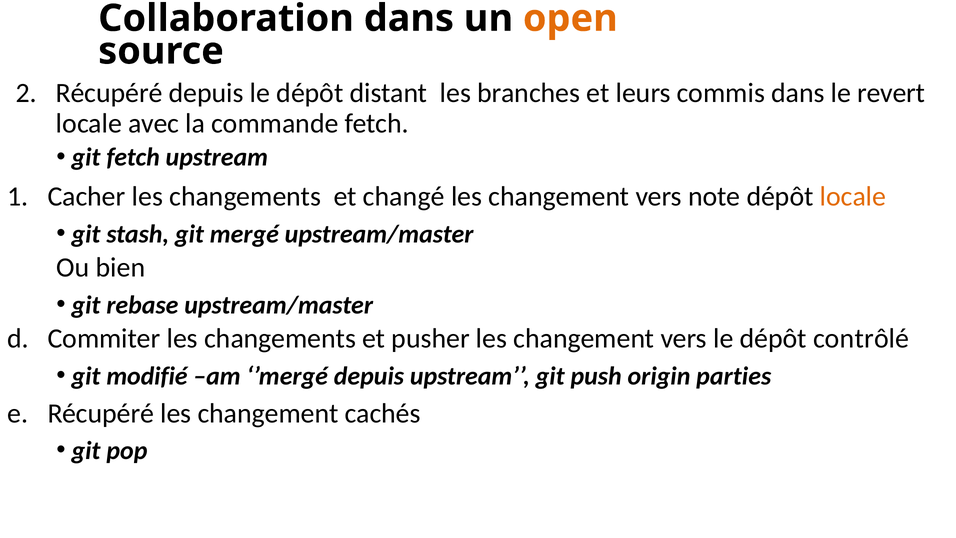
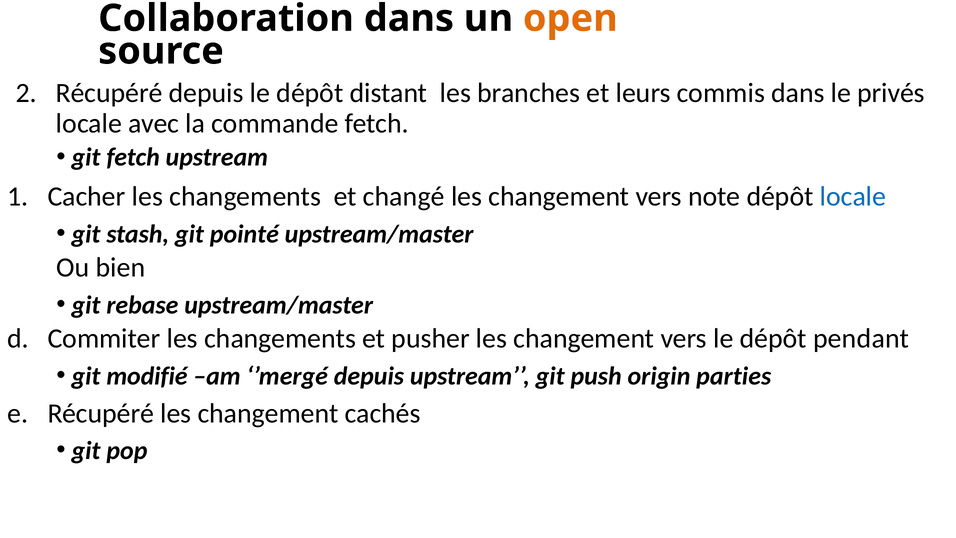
revert: revert -> privés (891, 93)
locale colour: orange -> blue (853, 196)
mergé: mergé -> pointé (244, 234)
contrôlé: contrôlé -> pendant (861, 339)
